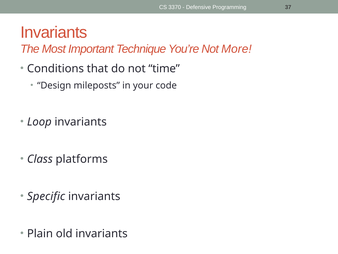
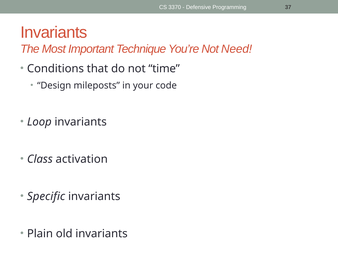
More: More -> Need (237, 49)
platforms: platforms -> activation (82, 159)
